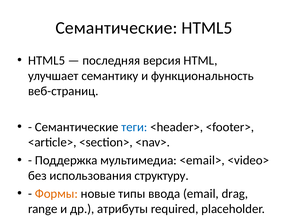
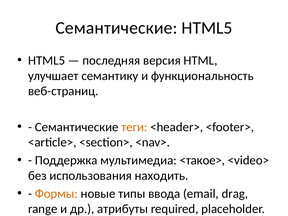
теги colour: blue -> orange (134, 127)
<email>: <email> -> <такое> (202, 160)
структуру: структуру -> находить (162, 176)
